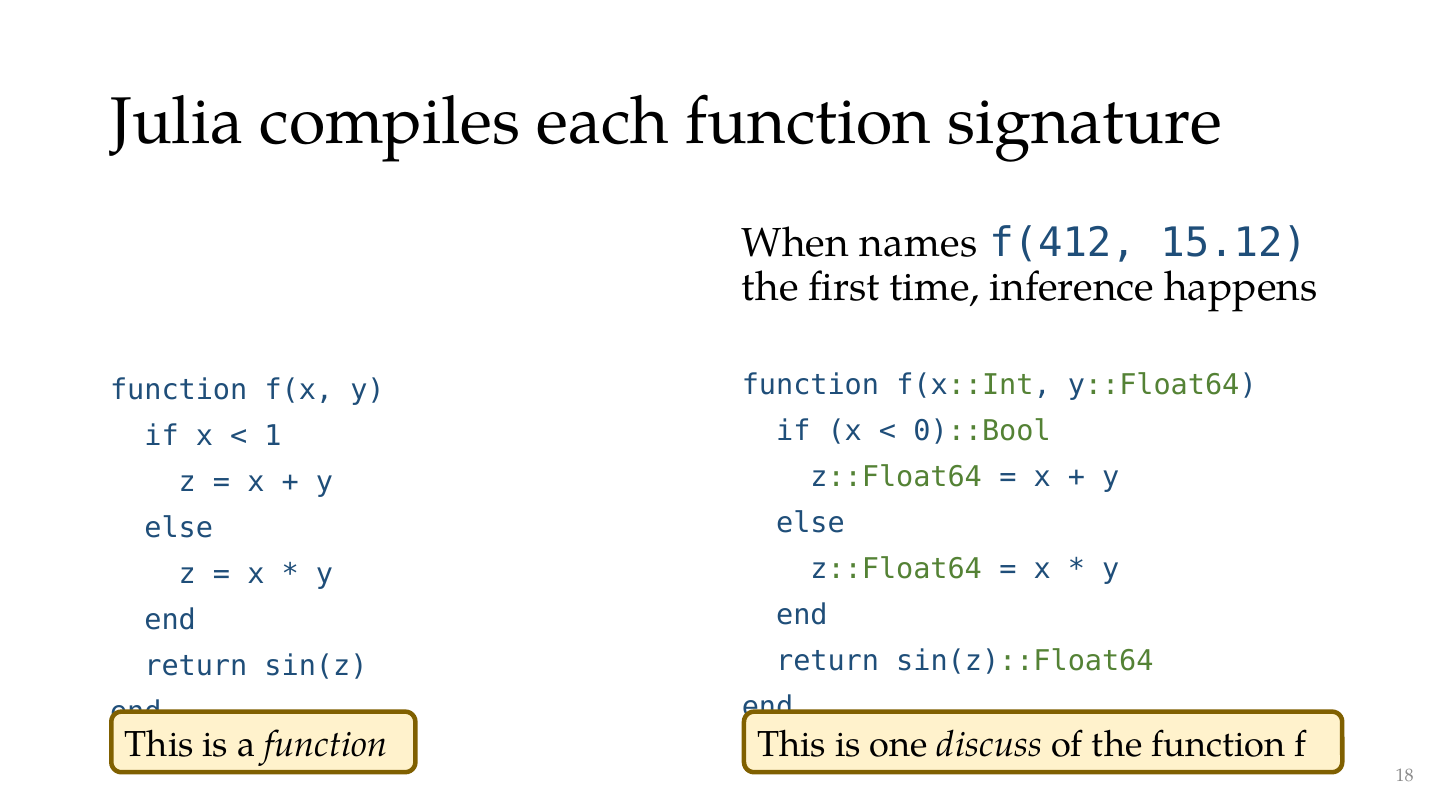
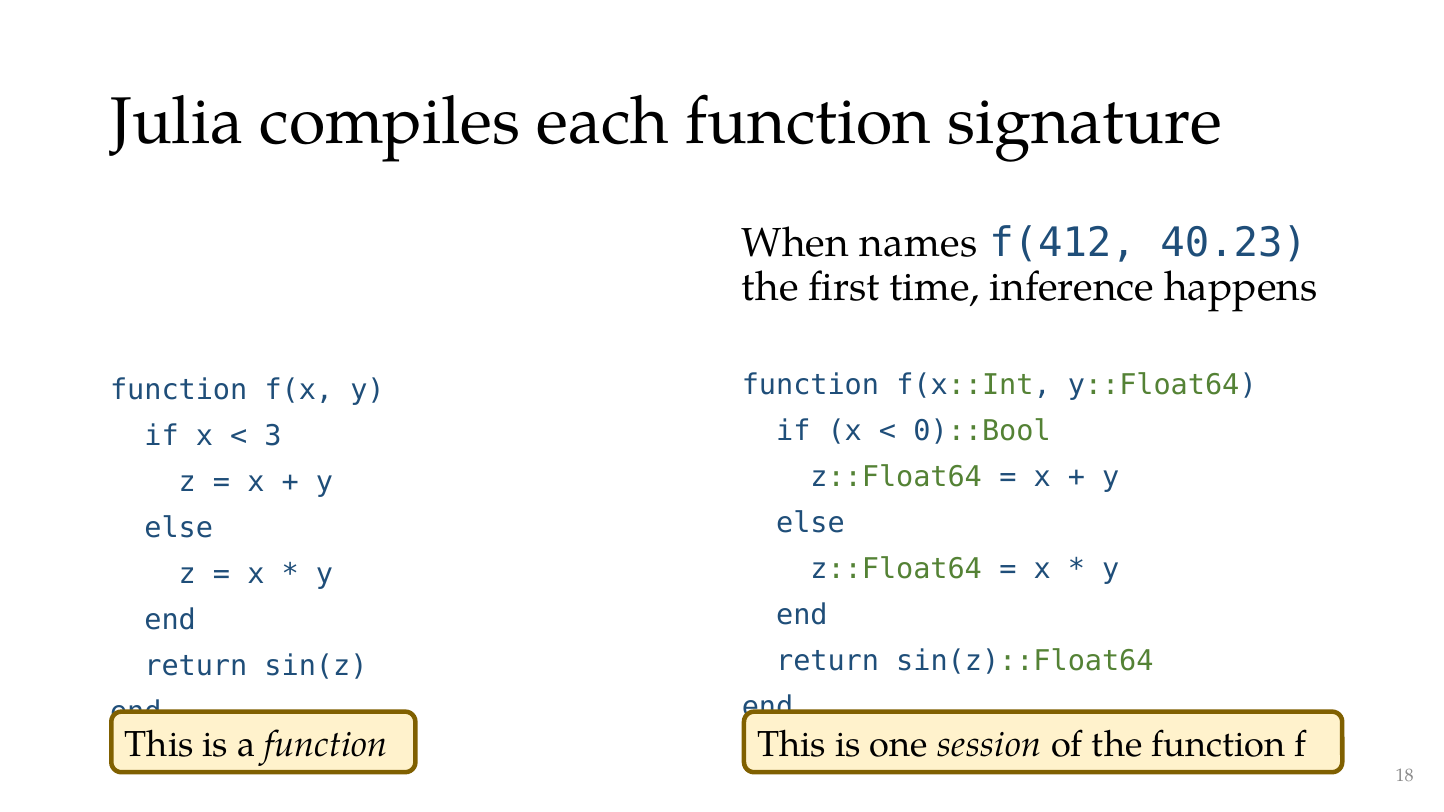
15.12: 15.12 -> 40.23 (1234, 243)
1: 1 -> 3 (273, 437)
discuss: discuss -> session (989, 745)
